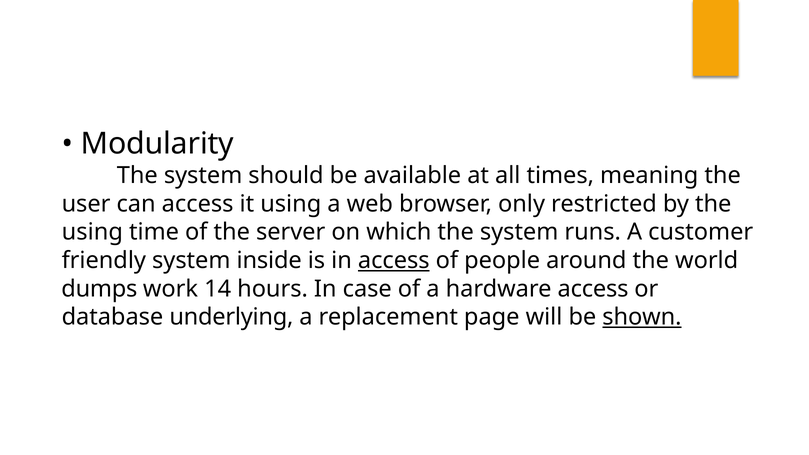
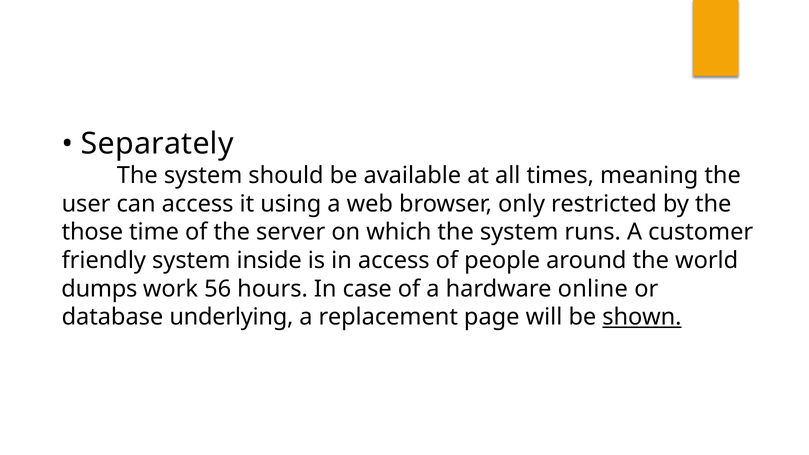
Modularity: Modularity -> Separately (157, 144)
using: using -> those (92, 232)
access underline: present -> none (394, 260)
14: 14 -> 56 (218, 289)
hardware access: access -> online (593, 289)
